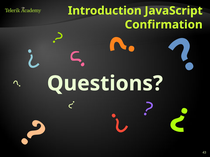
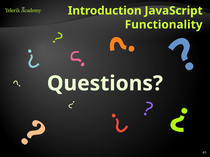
Confirmation: Confirmation -> Functionality (164, 25)
